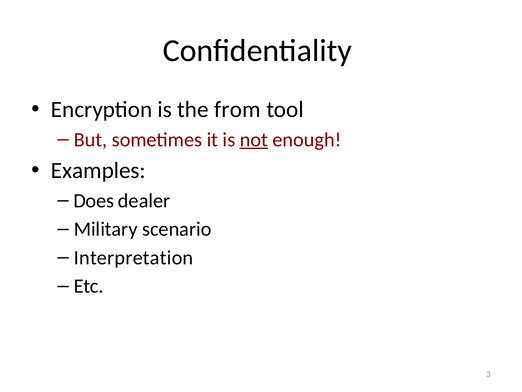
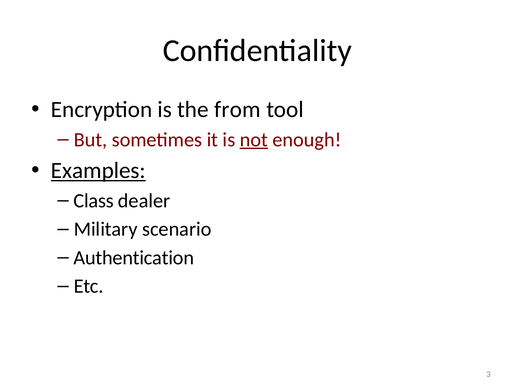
Examples underline: none -> present (98, 170)
Does: Does -> Class (94, 200)
Interpretation: Interpretation -> Authentication (134, 257)
